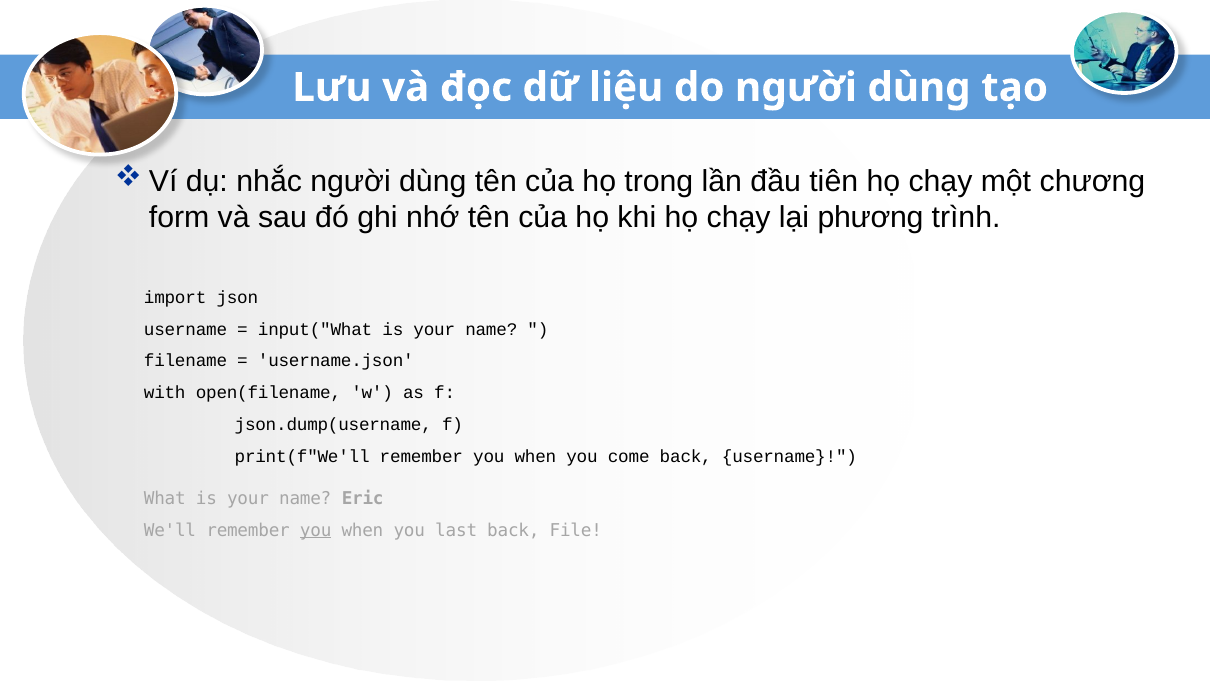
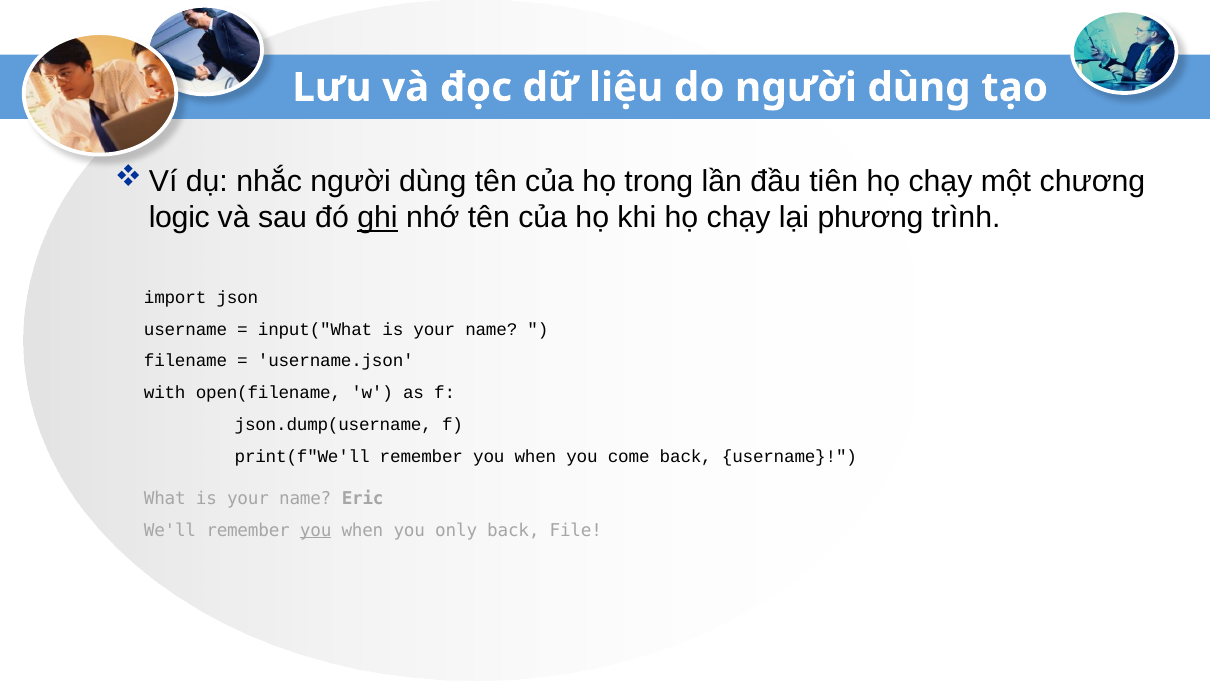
form: form -> logic (179, 218)
ghi underline: none -> present (377, 218)
last: last -> only (456, 530)
